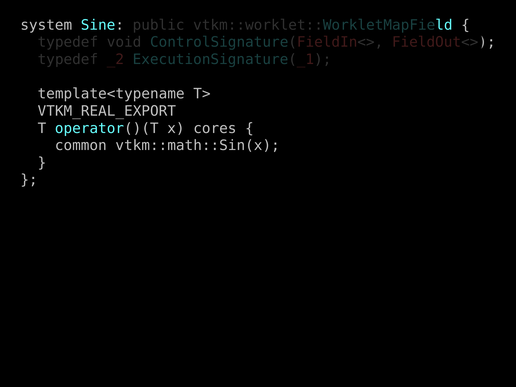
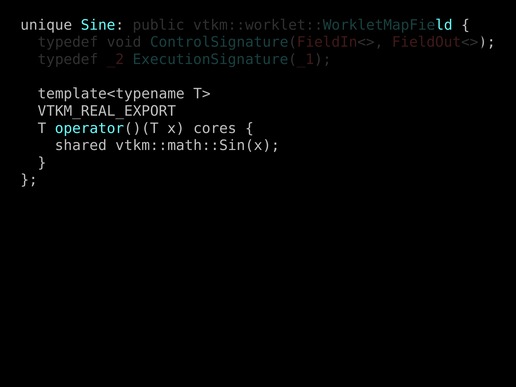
system: system -> unique (46, 25)
common: common -> shared (81, 145)
